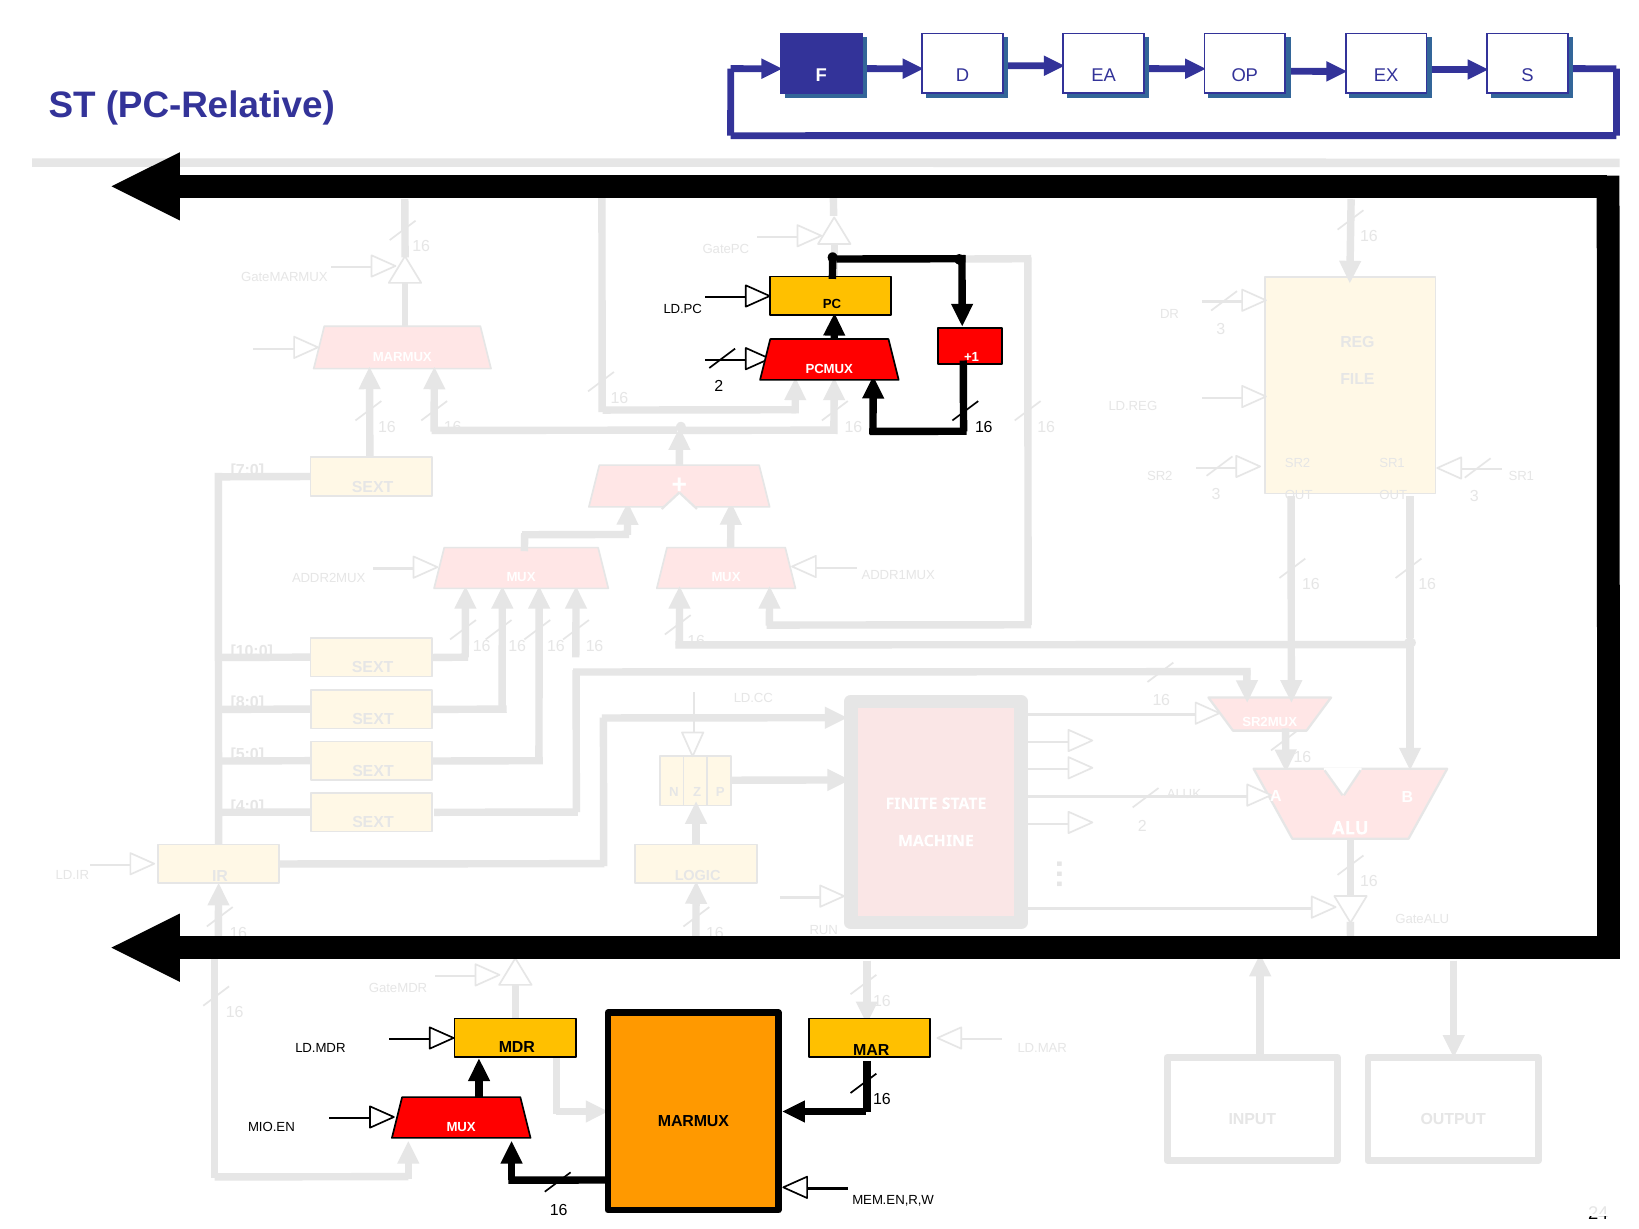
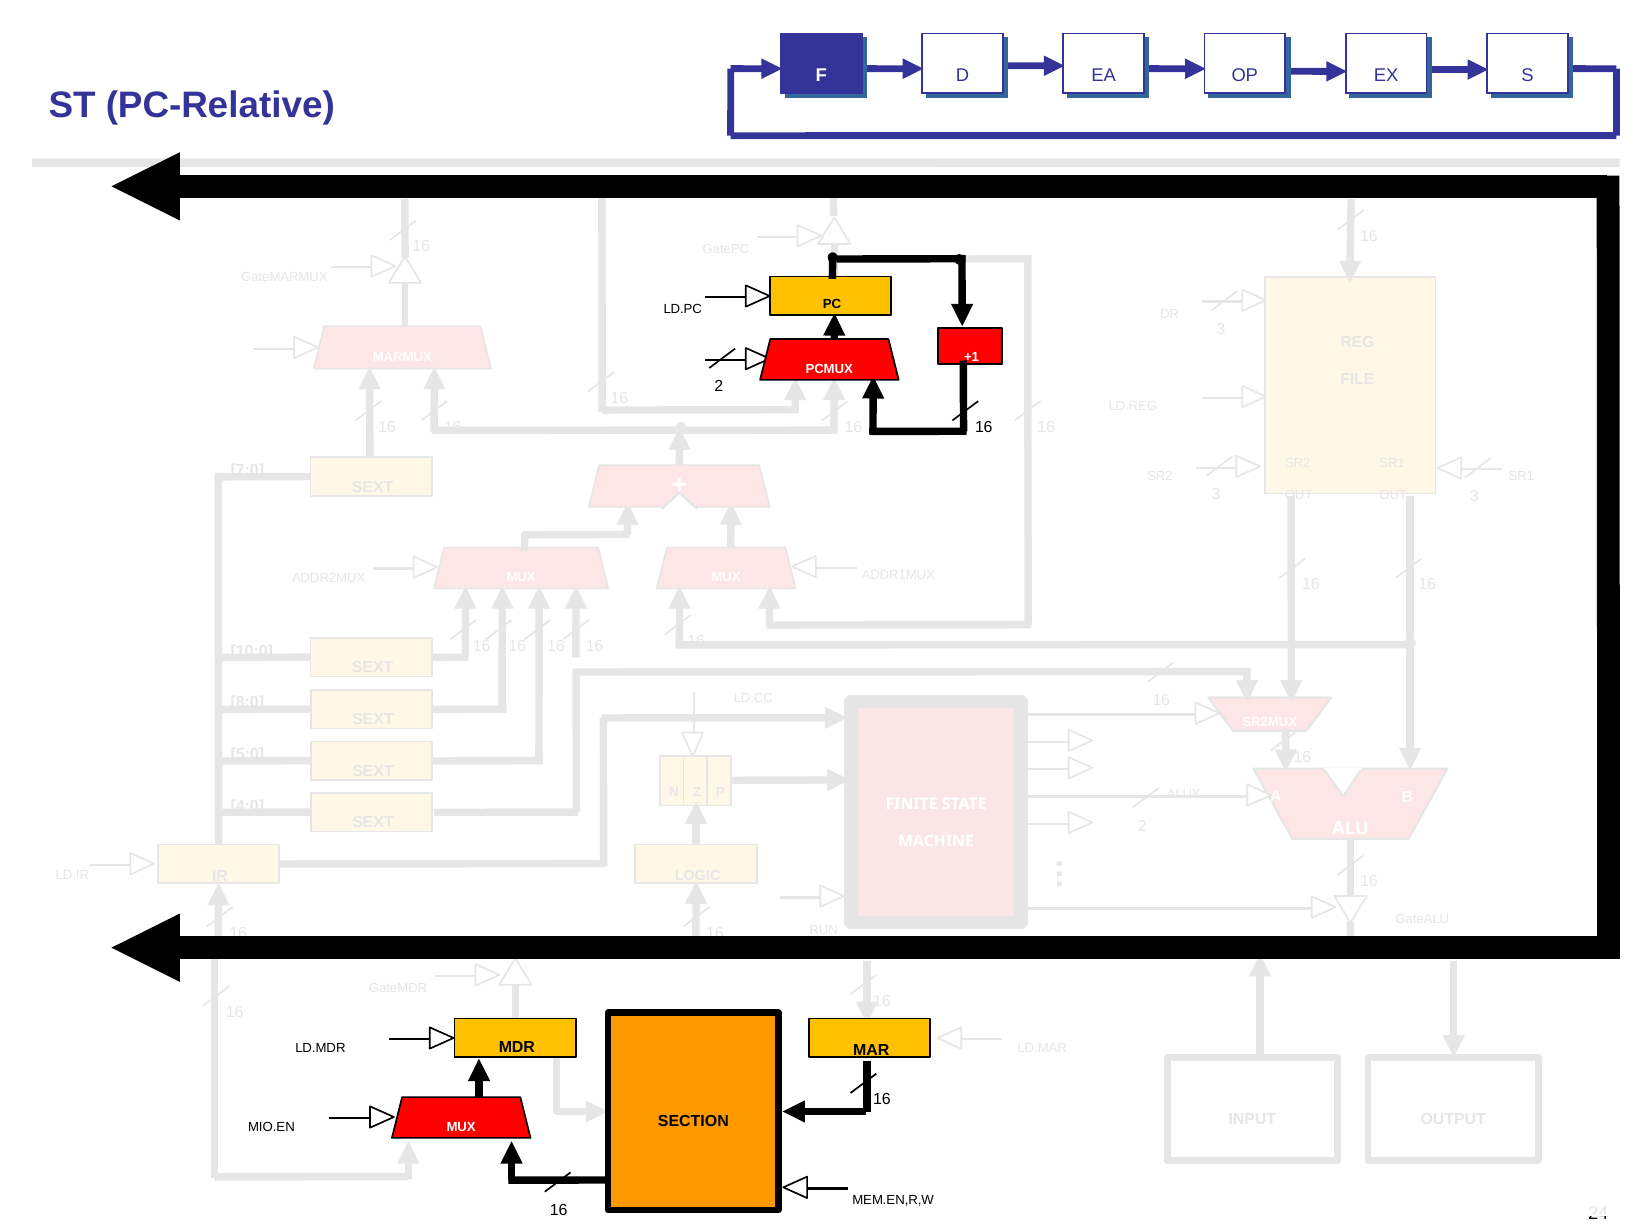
MARMUX: MARMUX -> SECTION (693, 1122)
